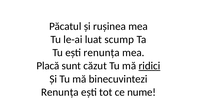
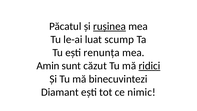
rușinea underline: none -> present (109, 26)
Placă: Placă -> Amin (48, 66)
Renunța: Renunța -> Diamant (60, 92)
nume: nume -> nimic (141, 92)
